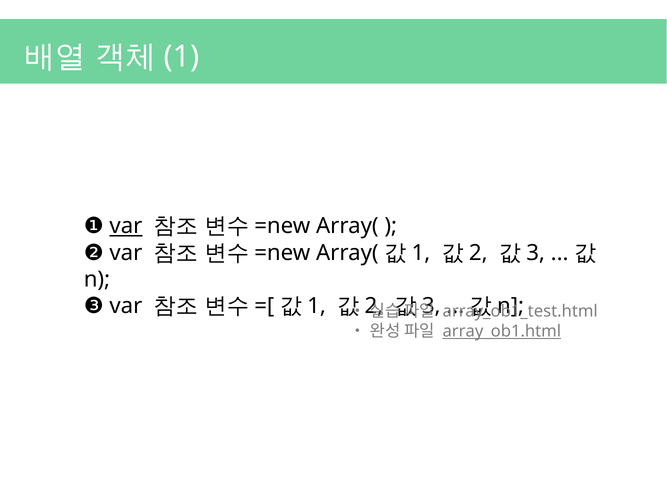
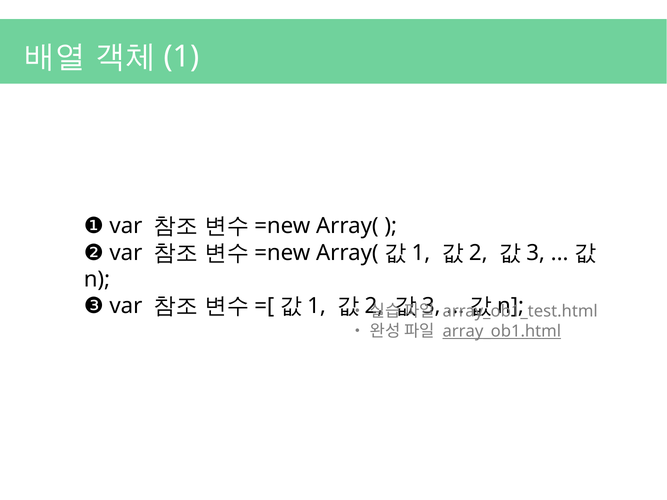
var underline: present -> none (126, 226)
